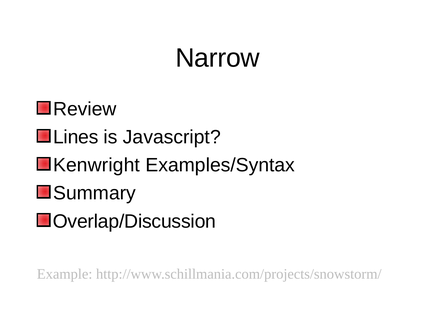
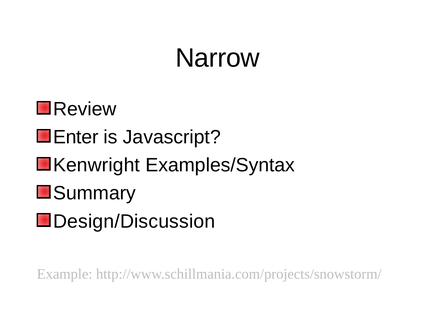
Lines: Lines -> Enter (76, 137)
Overlap/Discussion: Overlap/Discussion -> Design/Discussion (134, 221)
